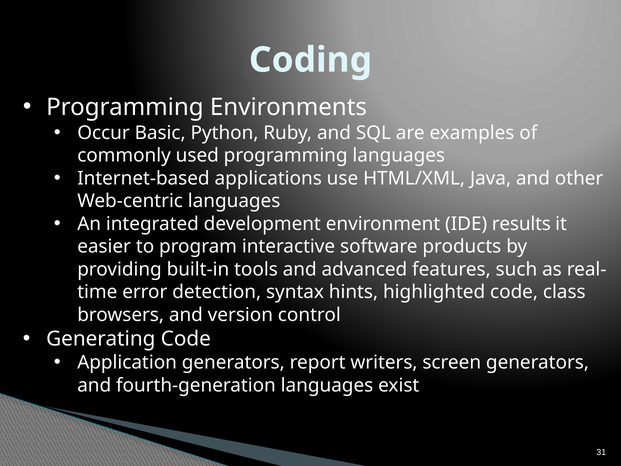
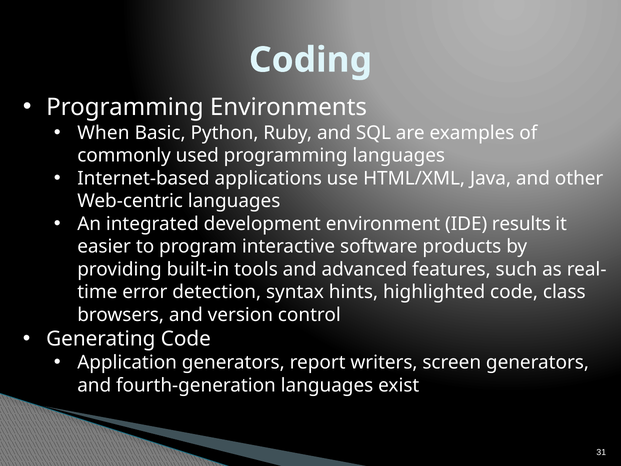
Occur: Occur -> When (103, 133)
